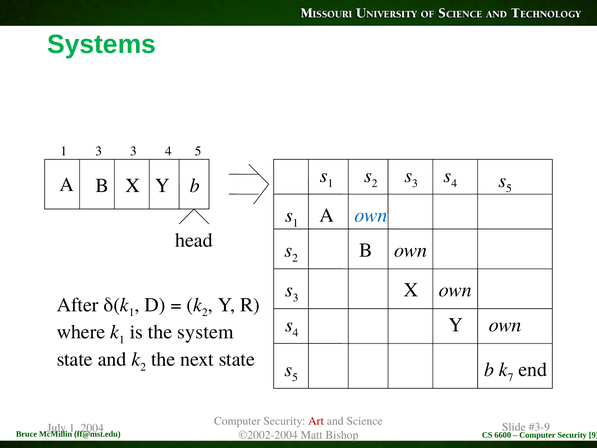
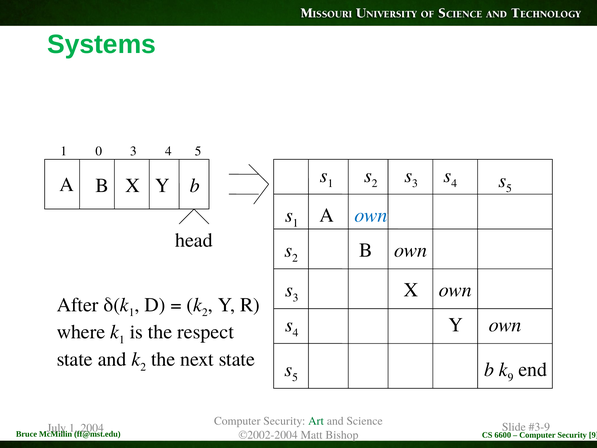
1 3: 3 -> 0 (99, 151)
system: system -> respect (206, 332)
7: 7 -> 9 (511, 377)
Art colour: red -> green (316, 421)
